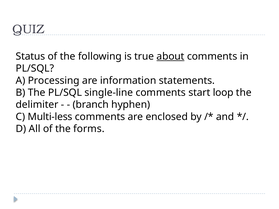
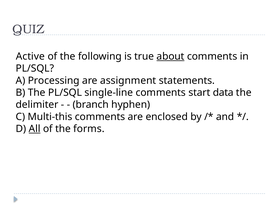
Status: Status -> Active (30, 56)
information: information -> assignment (128, 81)
loop: loop -> data (223, 93)
Multi-less: Multi-less -> Multi-this (50, 117)
All underline: none -> present (35, 129)
